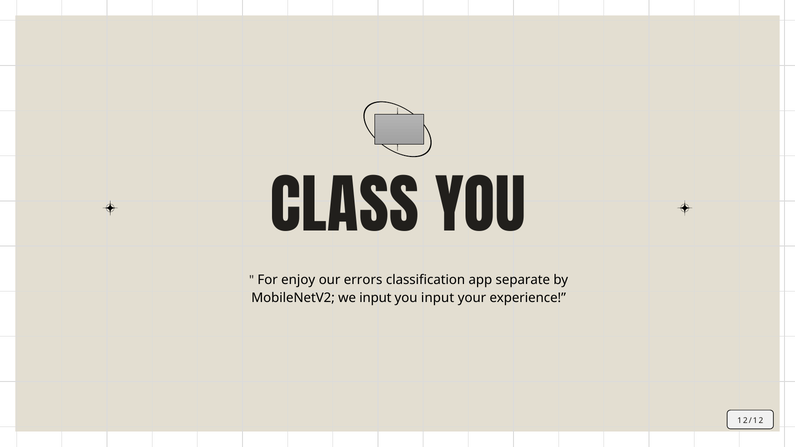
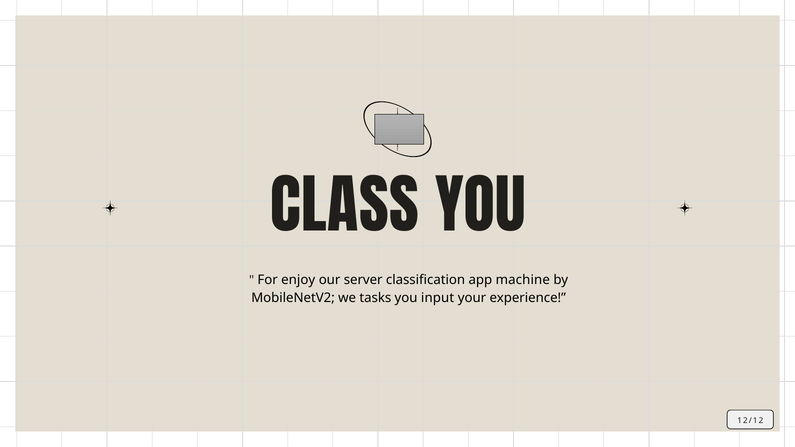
errors: errors -> server (363, 280)
separate: separate -> machine (523, 280)
we input: input -> tasks (375, 298)
